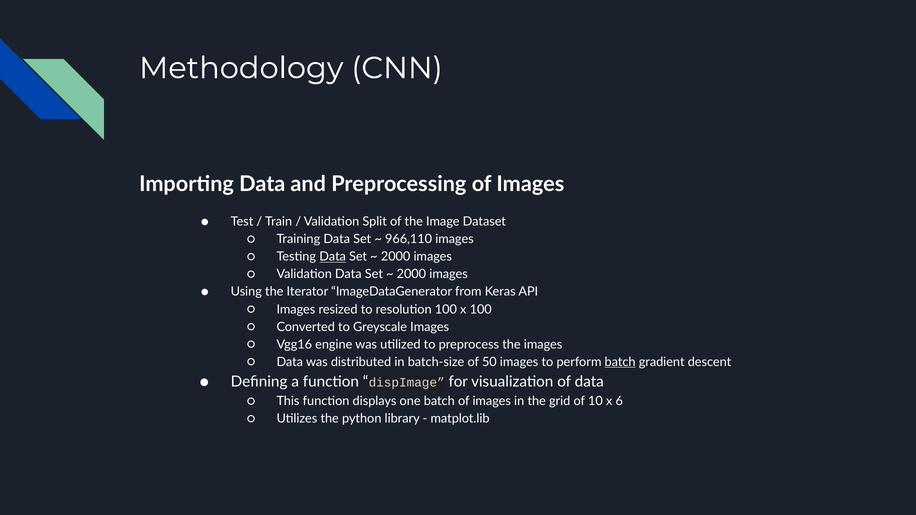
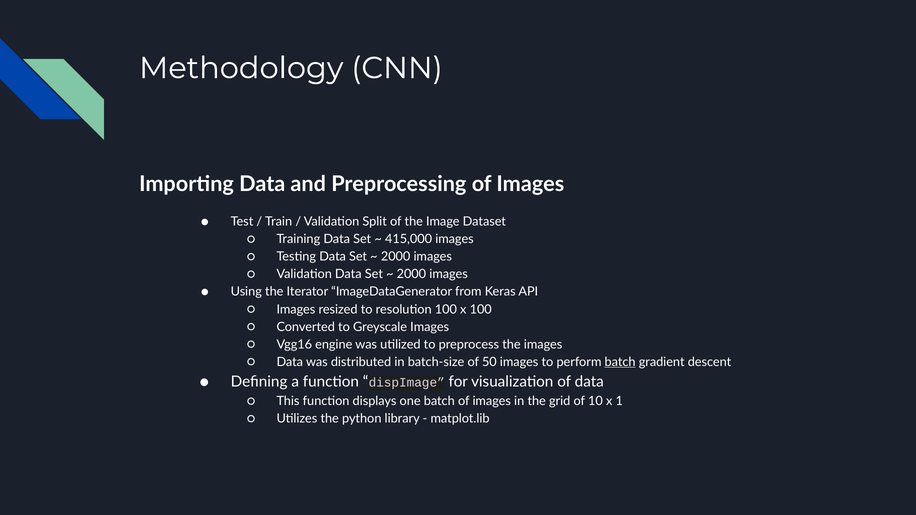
966,110: 966,110 -> 415,000 (409, 239)
Data underline: present -> none (333, 257)
6: 6 -> 1 (619, 401)
